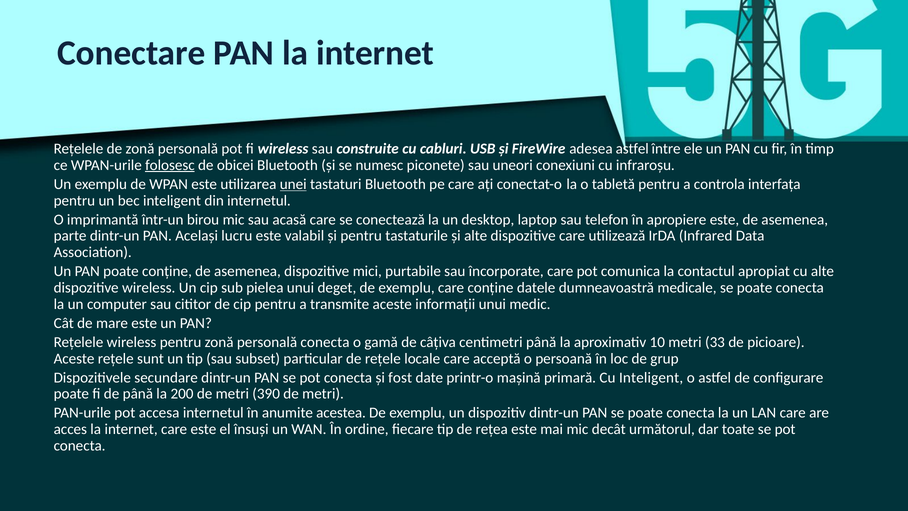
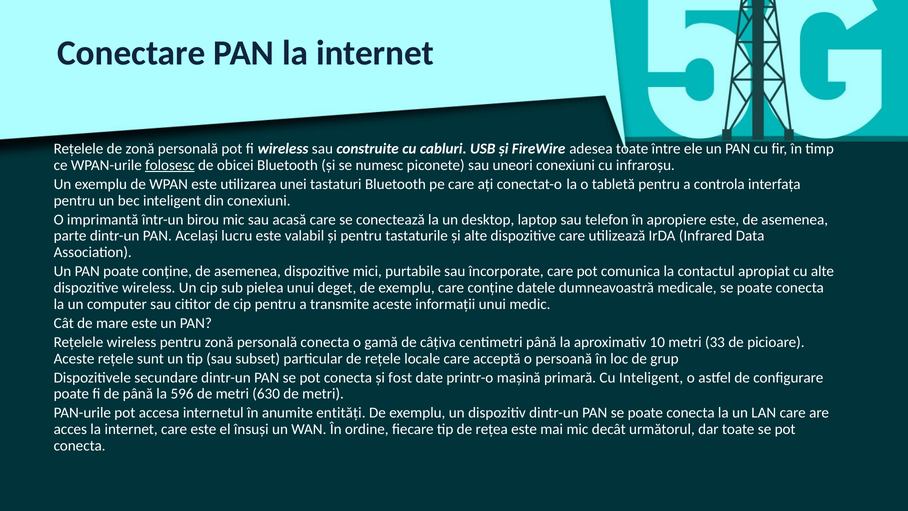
adesea astfel: astfel -> toate (632, 149)
unei underline: present -> none (293, 184)
din internetul: internetul -> conexiuni (259, 200)
200: 200 -> 596 (182, 394)
390: 390 -> 630 (266, 394)
acestea: acestea -> entități (341, 413)
